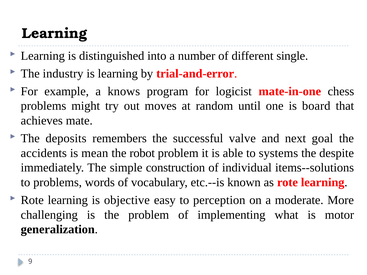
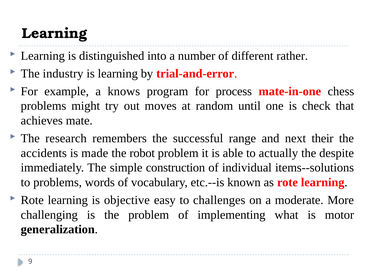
single: single -> rather (292, 56)
logicist: logicist -> process (234, 91)
board: board -> check (316, 106)
deposits: deposits -> research (66, 138)
valve: valve -> range (242, 138)
goal: goal -> their (323, 138)
mean: mean -> made (95, 153)
systems: systems -> actually (278, 153)
perception: perception -> challenges (219, 200)
